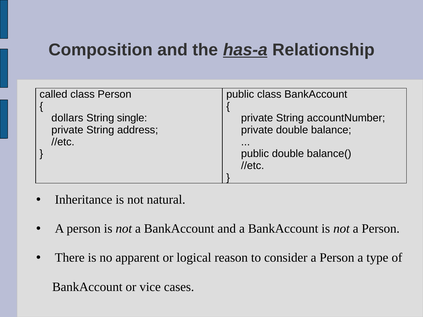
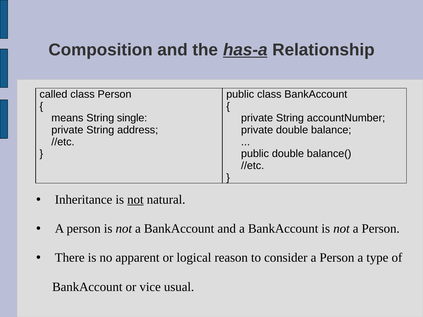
dollars: dollars -> means (67, 118)
not underline: none -> present (135, 200)
cases: cases -> usual (179, 287)
